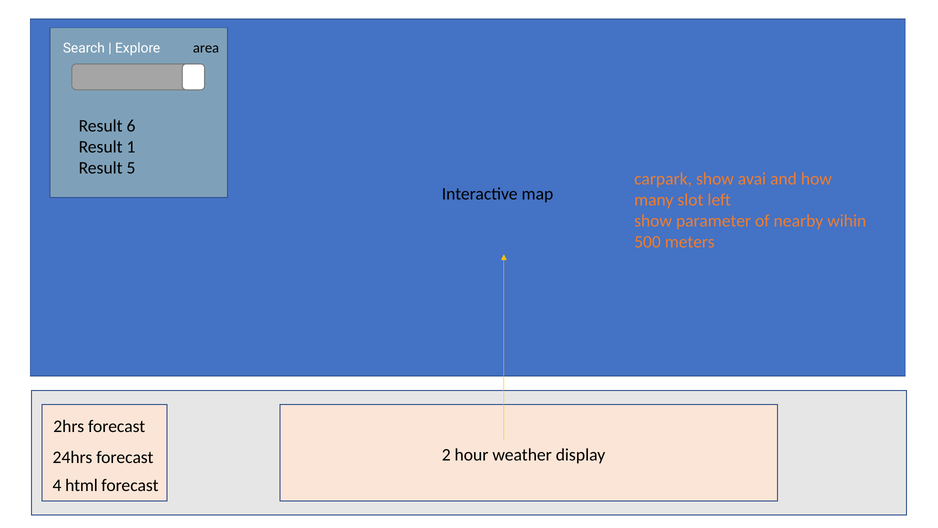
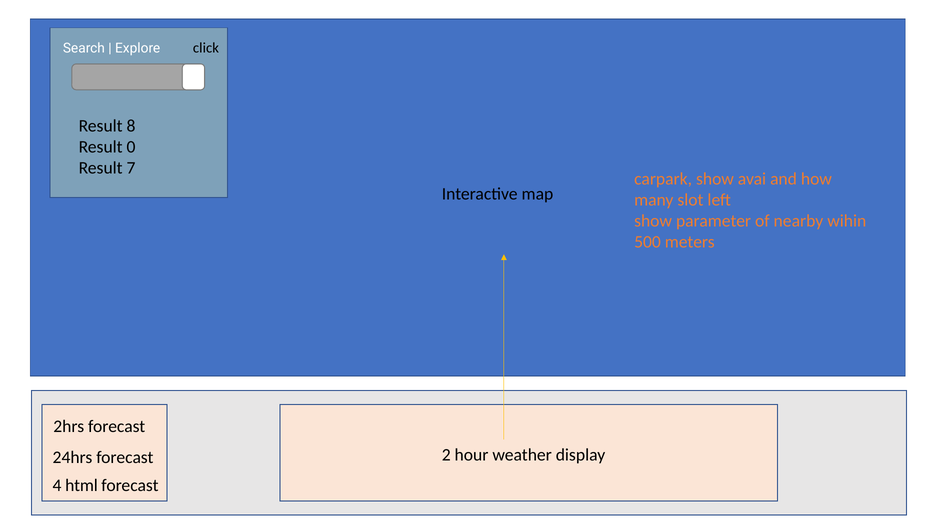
area: area -> click (206, 48)
6: 6 -> 8 (131, 126)
1: 1 -> 0 (131, 147)
5: 5 -> 7 (131, 168)
